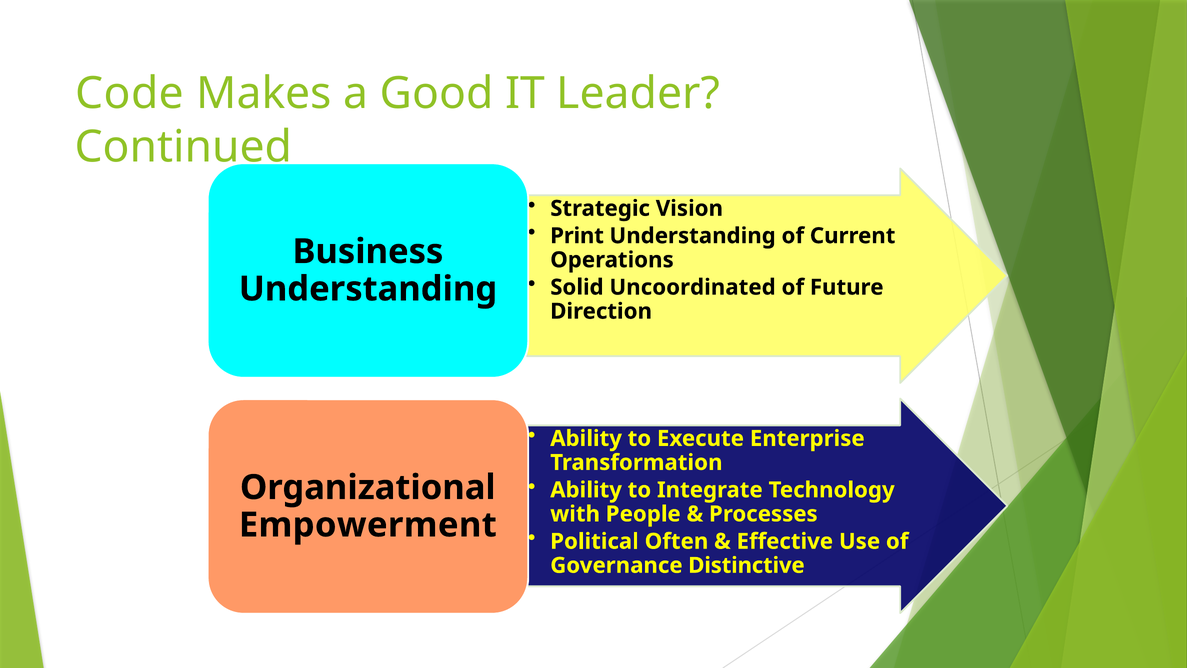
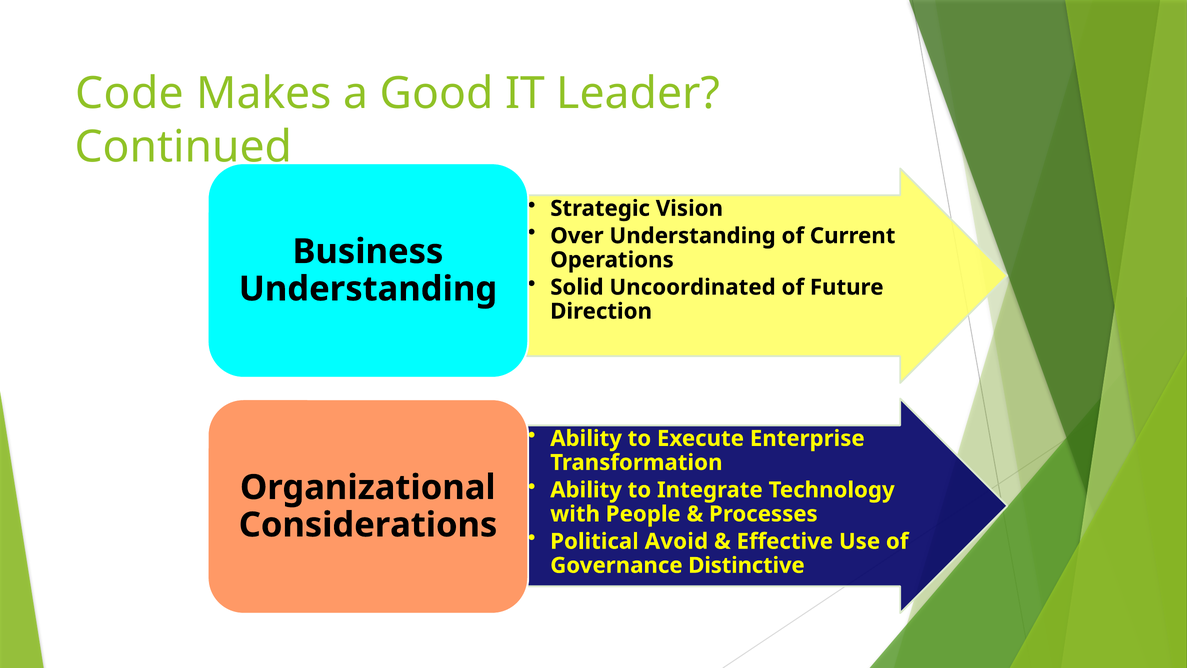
Print: Print -> Over (577, 236)
Empowerment: Empowerment -> Considerations (368, 525)
Often: Often -> Avoid (676, 541)
